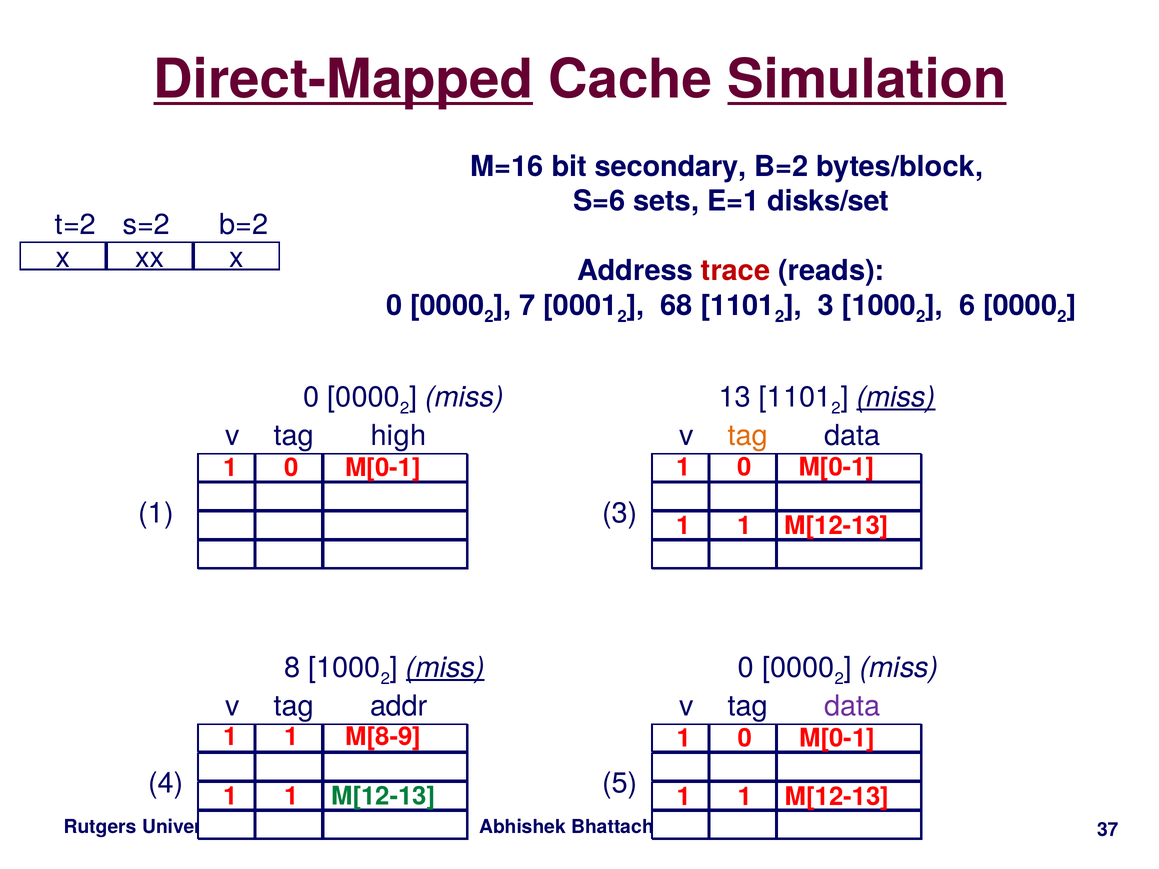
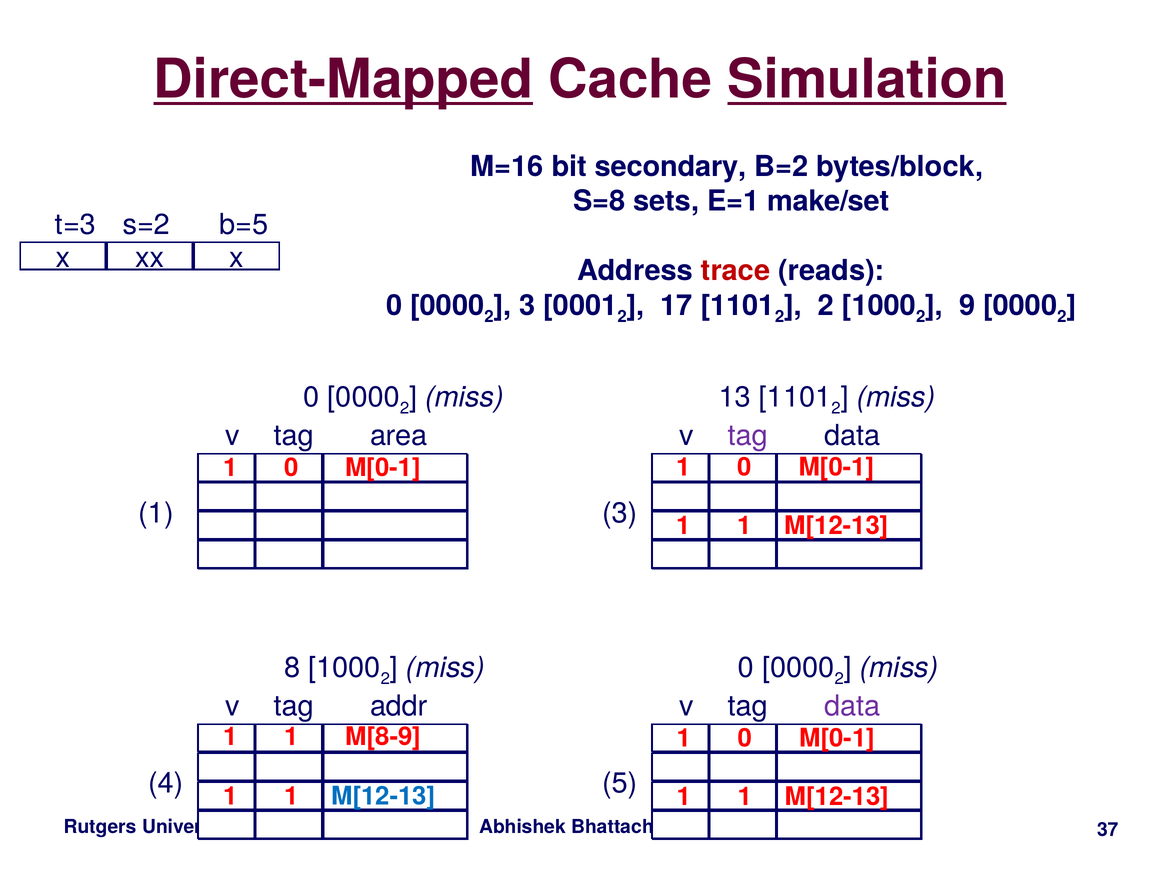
S=6: S=6 -> S=8 (599, 201)
disks/set: disks/set -> make/set (828, 201)
t=2: t=2 -> t=3 (75, 225)
s=2 b=2: b=2 -> b=5 (244, 225)
7: 7 -> 3 (527, 306)
68: 68 -> 17 (677, 306)
3: 3 -> 2 (826, 306)
6: 6 -> 9 (967, 306)
miss underline: present -> none (896, 397)
high: high -> area (399, 436)
tag colour: orange -> purple (748, 436)
miss underline: present -> none (445, 668)
M[12-13 colour: green -> blue (383, 797)
